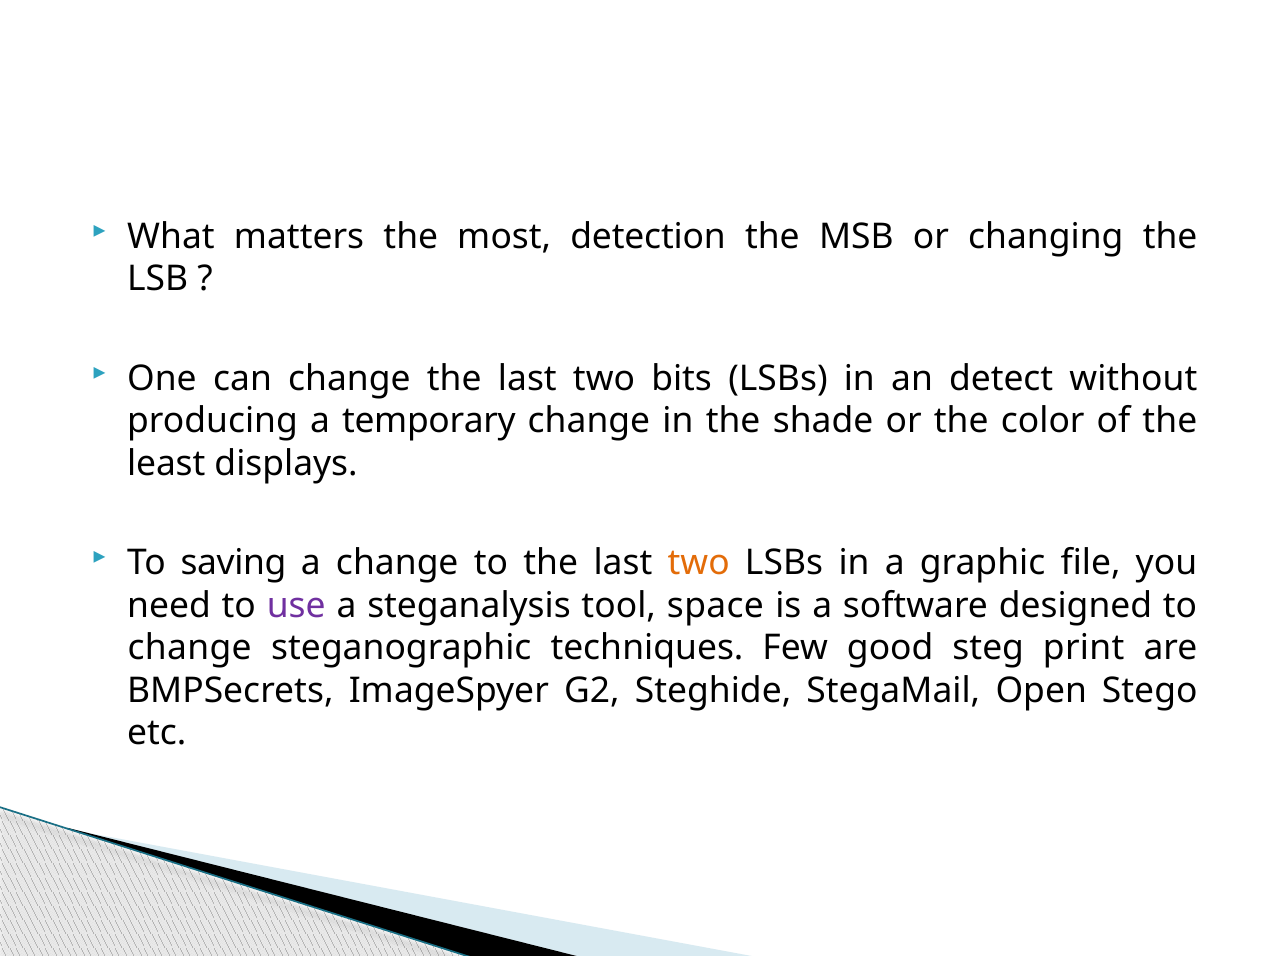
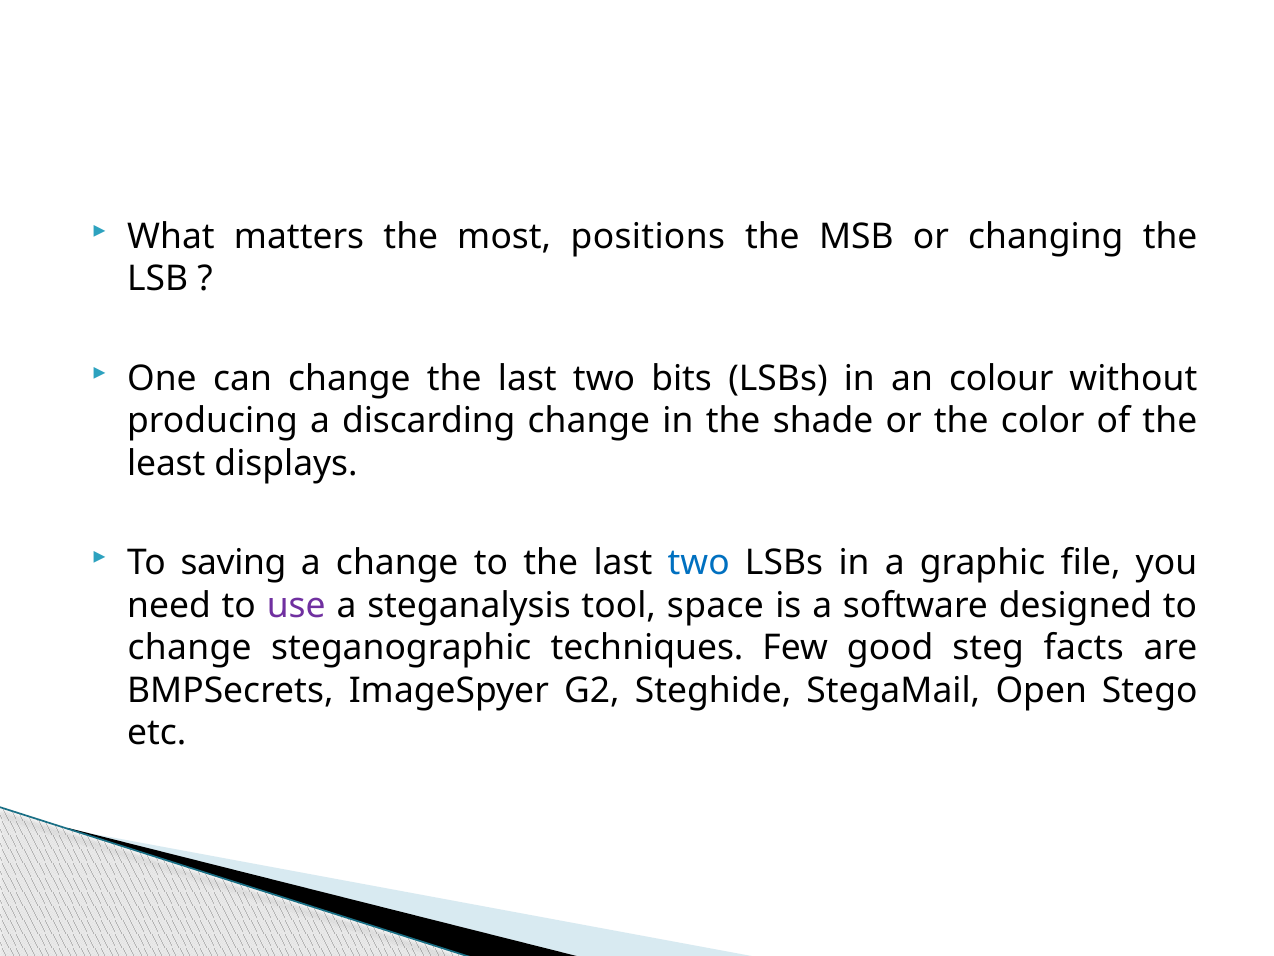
detection: detection -> positions (648, 236)
detect: detect -> colour (1001, 378)
temporary: temporary -> discarding (429, 421)
two colour: orange -> blue (699, 562)
print: print -> facts (1084, 648)
